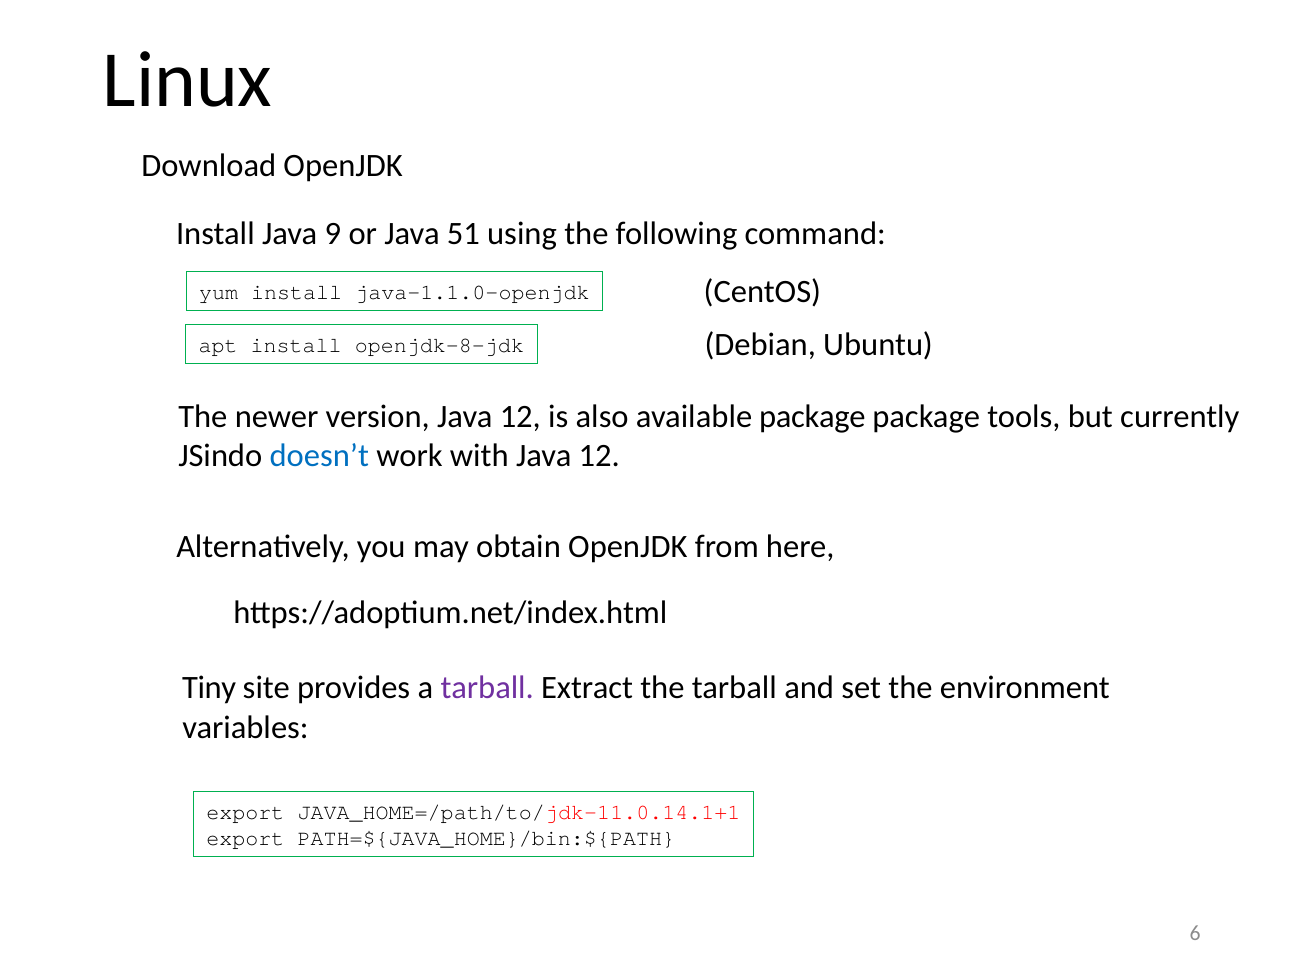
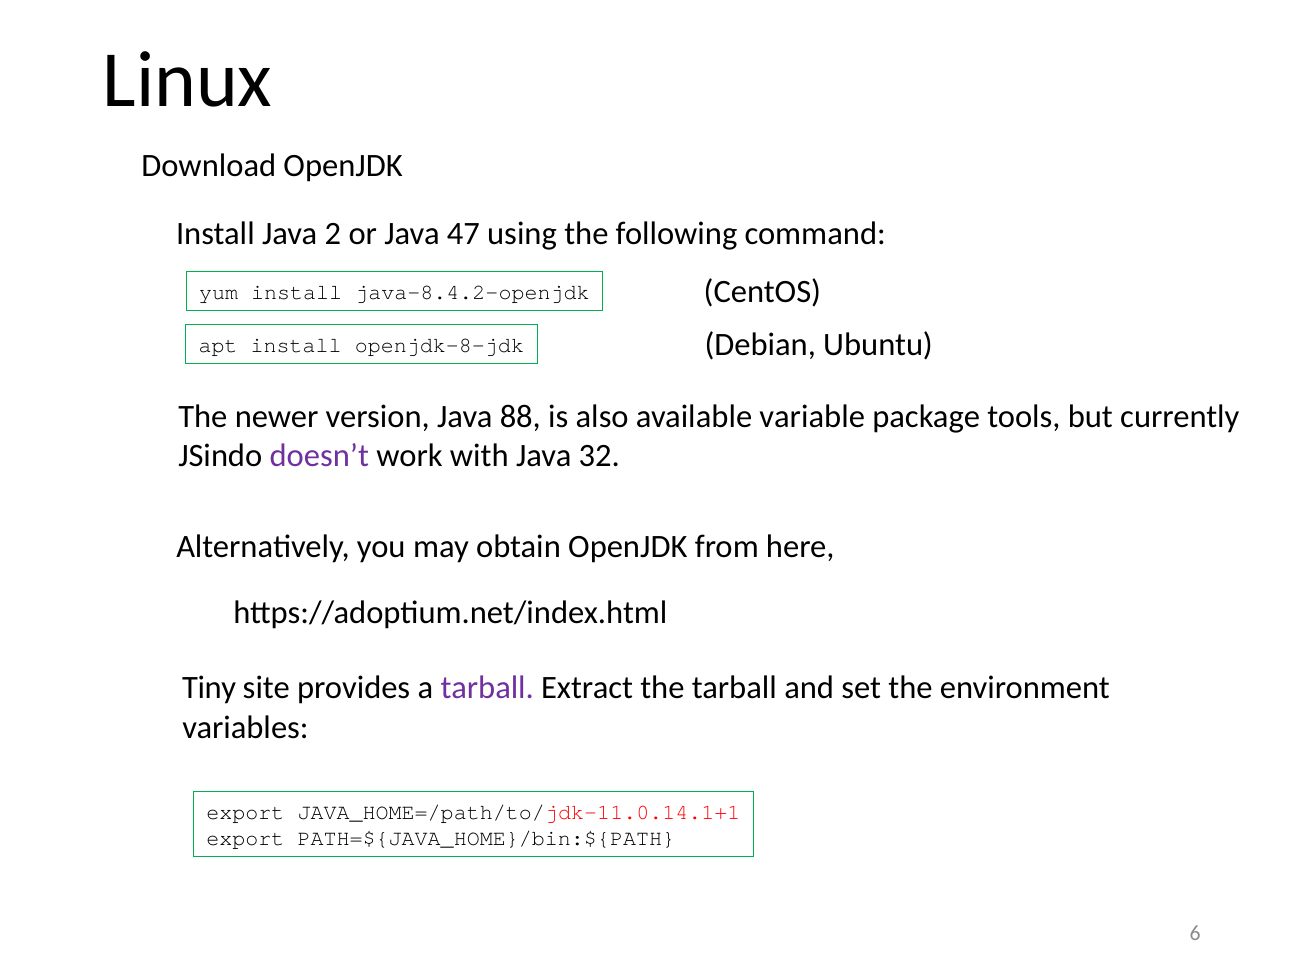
9: 9 -> 2 (333, 234)
51: 51 -> 47 (463, 234)
java-1.1.0-openjdk: java-1.1.0-openjdk -> java-8.4.2-openjdk (472, 292)
version Java 12: 12 -> 88 (520, 416)
available package: package -> variable (812, 416)
doesn’t colour: blue -> purple (319, 455)
with Java 12: 12 -> 32 (599, 455)
